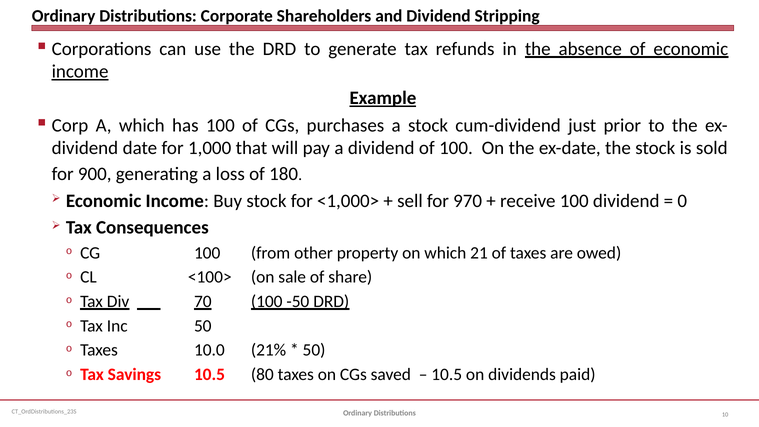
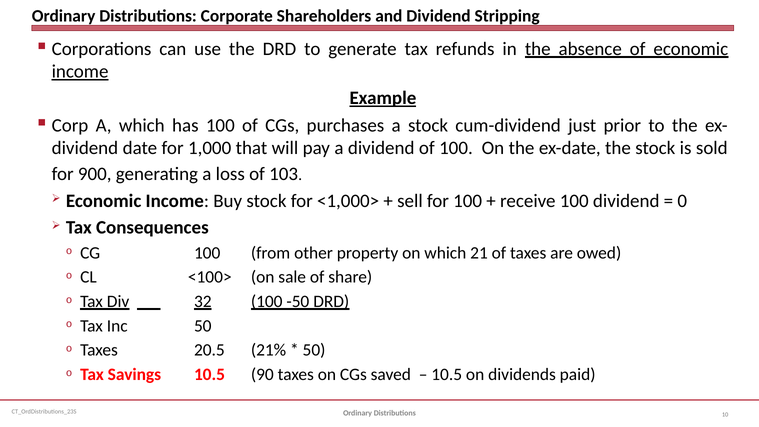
180: 180 -> 103 (284, 174)
for 970: 970 -> 100 (468, 201)
70: 70 -> 32 (203, 301)
10.0: 10.0 -> 20.5 (209, 350)
80: 80 -> 90 (262, 374)
